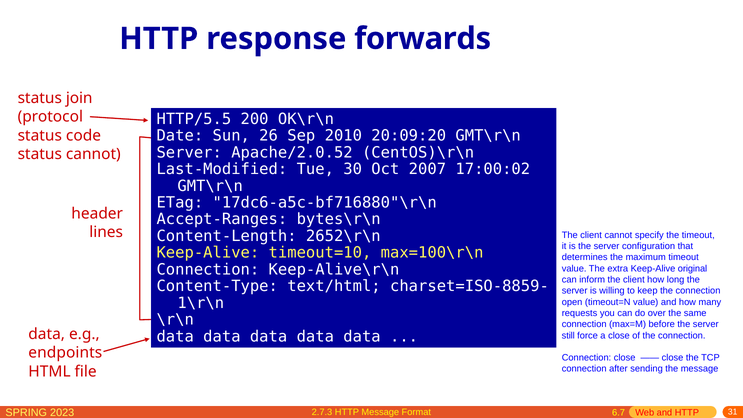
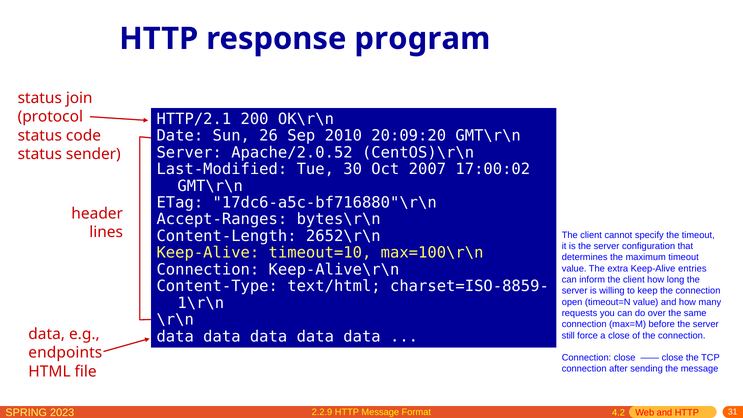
forwards: forwards -> program (422, 39)
HTTP/5.5: HTTP/5.5 -> HTTP/2.1 (194, 119)
status cannot: cannot -> sender (93, 154)
original: original -> entries (692, 269)
2.7.3: 2.7.3 -> 2.2.9 (322, 412)
6.7: 6.7 -> 4.2 (618, 413)
